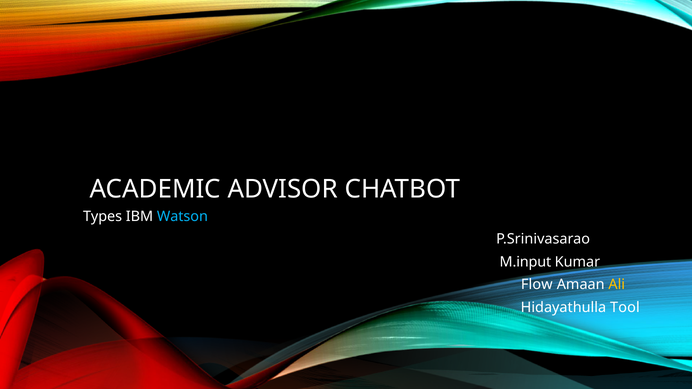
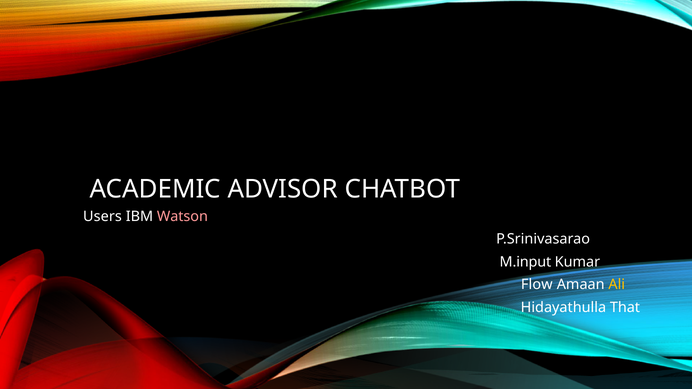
Types: Types -> Users (102, 216)
Watson colour: light blue -> pink (182, 216)
Tool: Tool -> That (625, 308)
